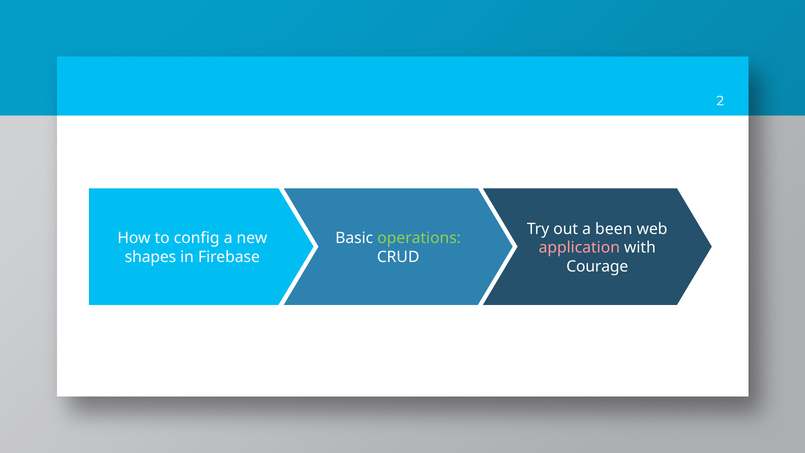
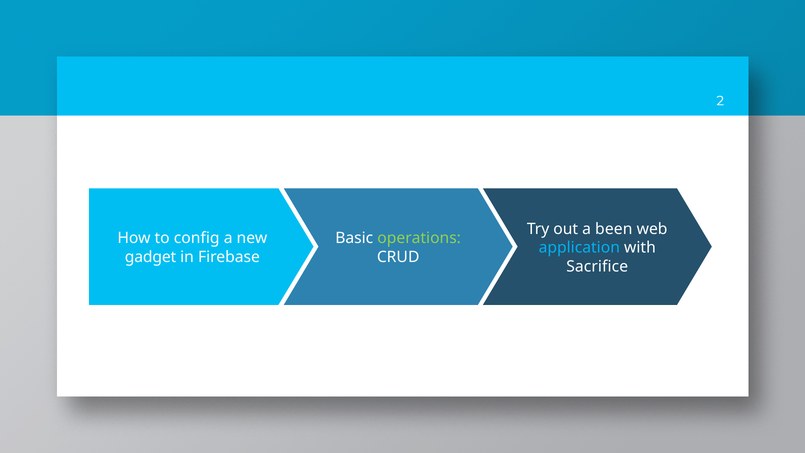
application colour: pink -> light blue (579, 248)
shapes: shapes -> gadget (151, 257)
Courage: Courage -> Sacrifice (597, 266)
